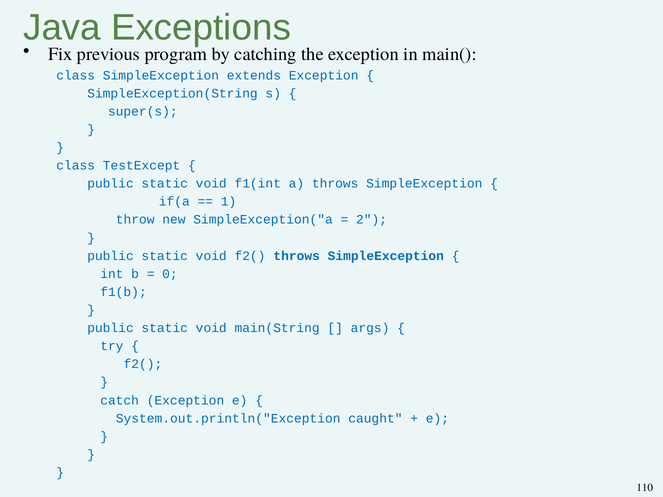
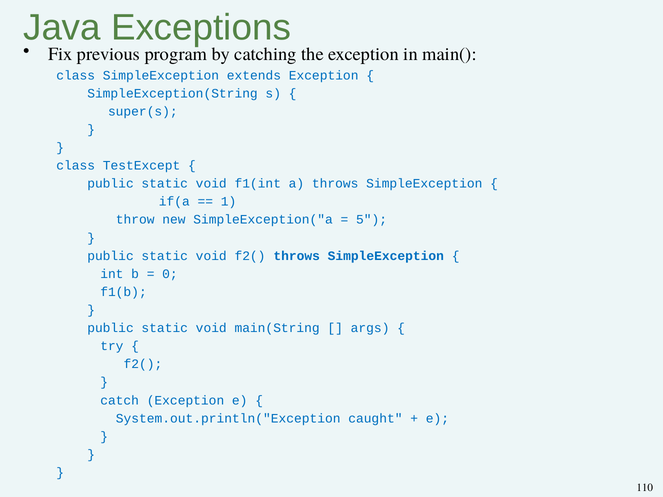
2: 2 -> 5 (372, 220)
